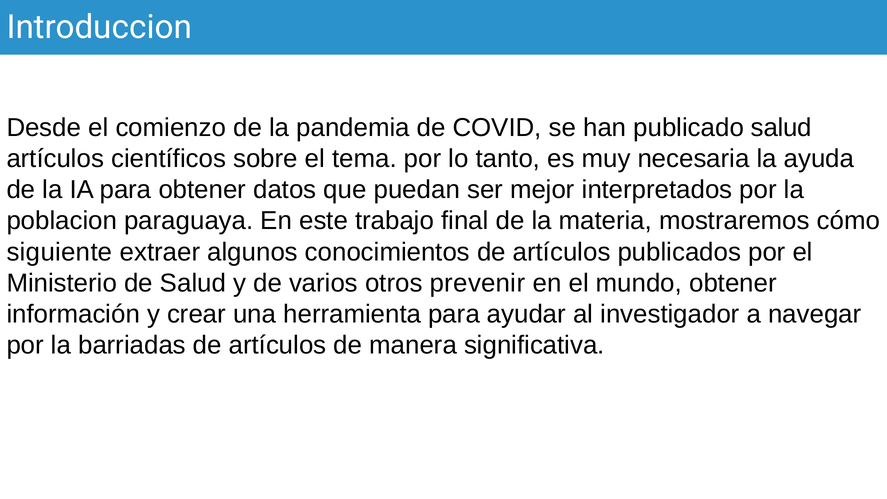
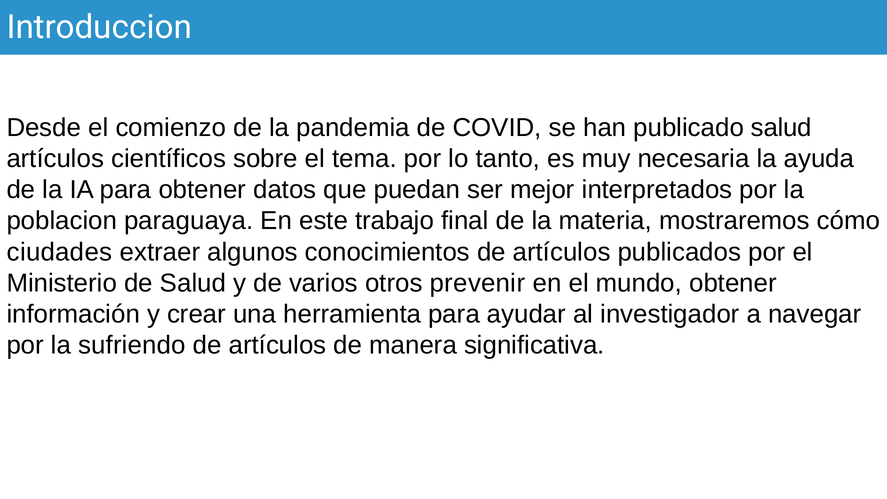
siguiente: siguiente -> ciudades (60, 252)
barriadas: barriadas -> sufriendo (132, 345)
